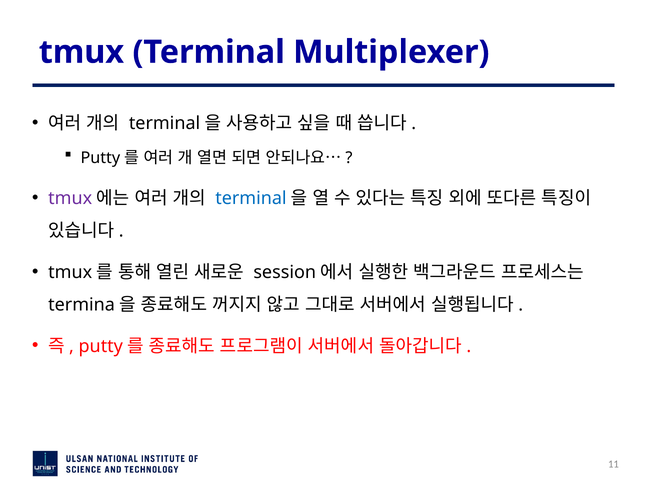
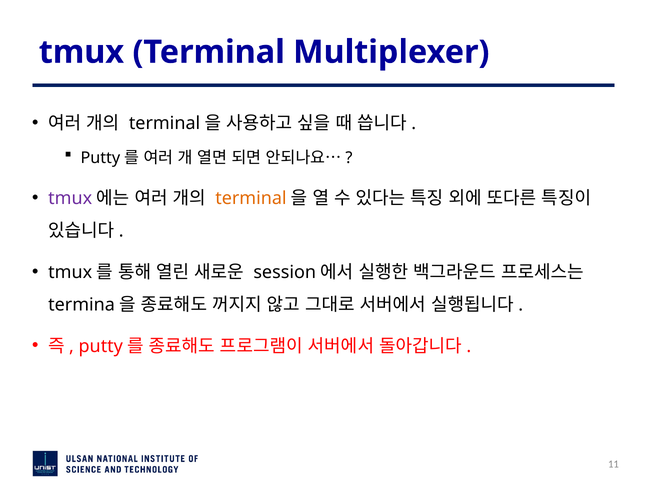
terminal colour: blue -> orange (251, 198)
